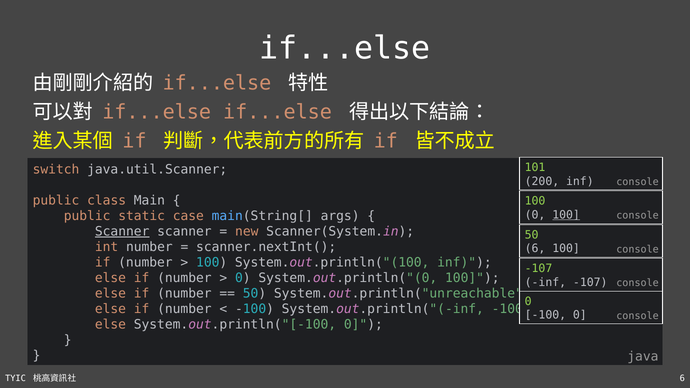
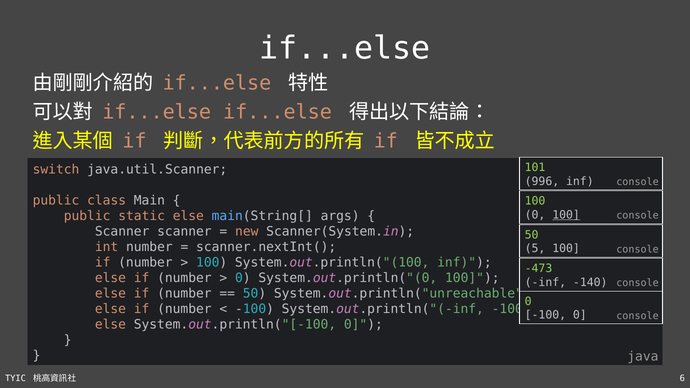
200: 200 -> 996 (542, 181)
static case: case -> else (188, 216)
Scanner underline: present -> none (122, 231)
6: 6 -> 5 (535, 249)
-107: -107 -> -473 (538, 269)
inf -107: -107 -> -140 (590, 282)
